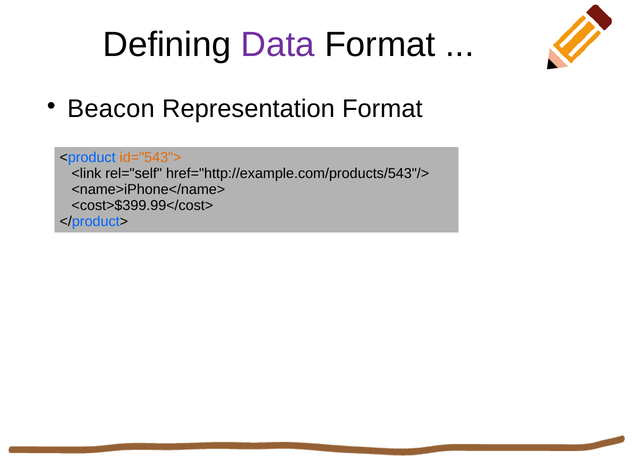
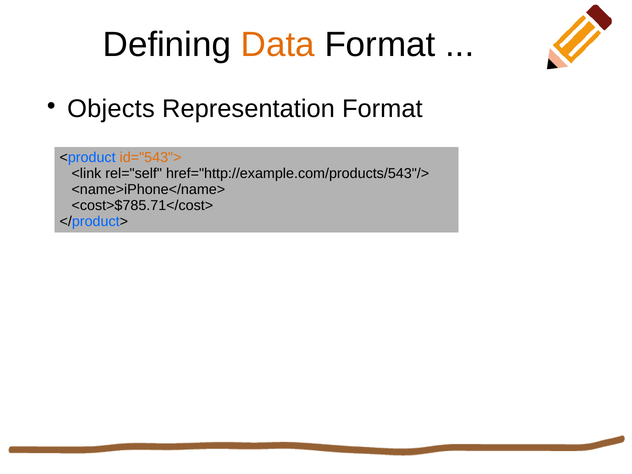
Data colour: purple -> orange (278, 45)
Beacon: Beacon -> Objects (111, 109)
<cost>$399.99</cost>: <cost>$399.99</cost> -> <cost>$785.71</cost> (142, 206)
